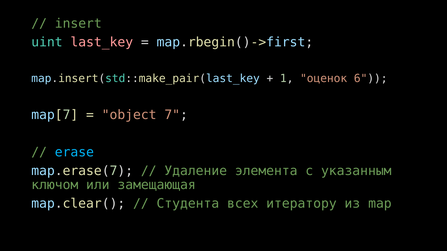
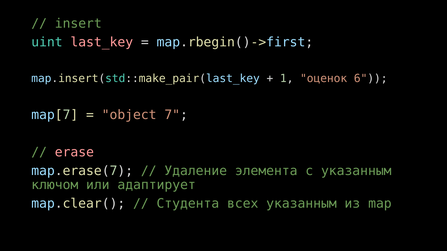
erase colour: light blue -> pink (74, 152)
замещающая: замещающая -> адаптирует (157, 185)
всех итератору: итератору -> указанным (301, 204)
